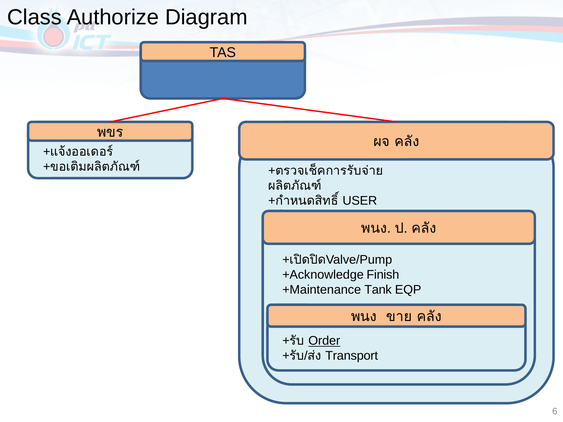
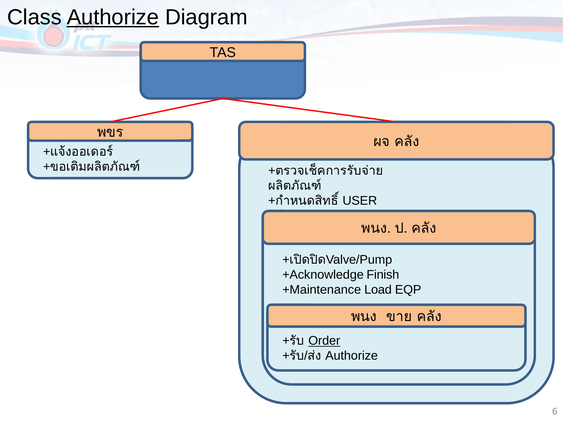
Authorize underline: none -> present (113, 17)
Tank: Tank -> Load (378, 290)
Transport: Transport -> Authorize (352, 356)
